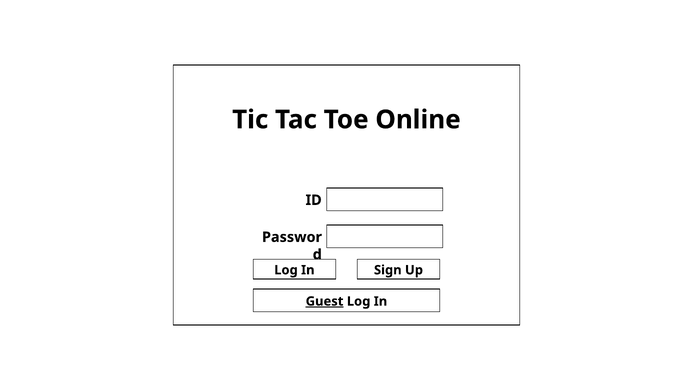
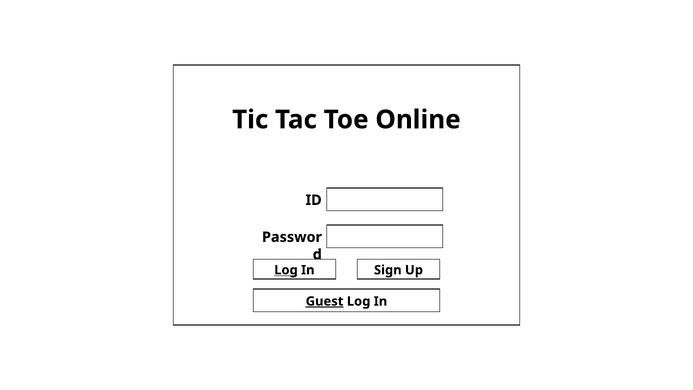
Log underline: none -> present (286, 270)
